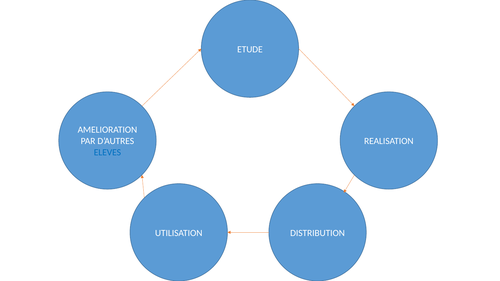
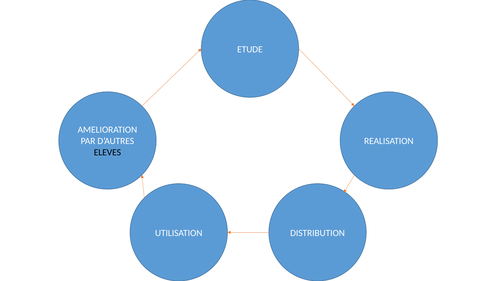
ELEVES colour: blue -> black (107, 153)
